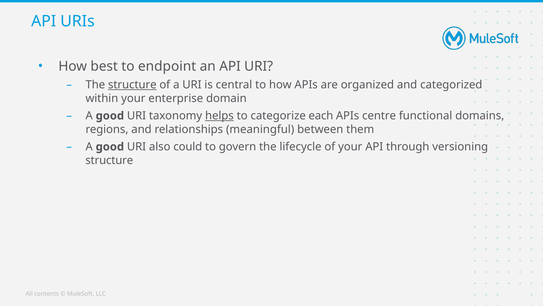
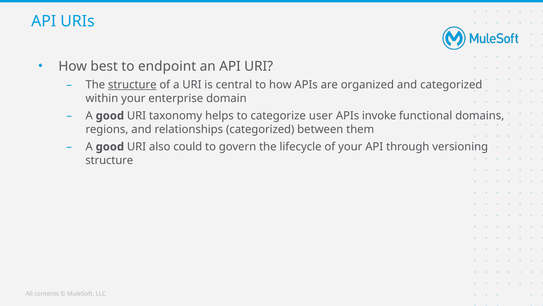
helps underline: present -> none (219, 116)
each: each -> user (321, 116)
centre: centre -> invoke (379, 116)
relationships meaningful: meaningful -> categorized (260, 129)
